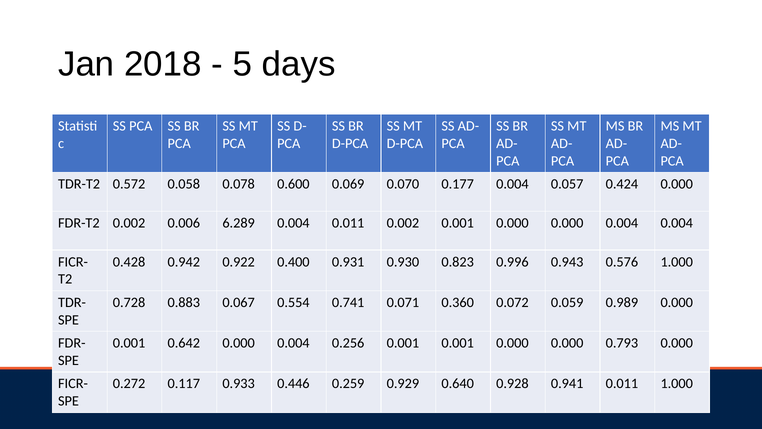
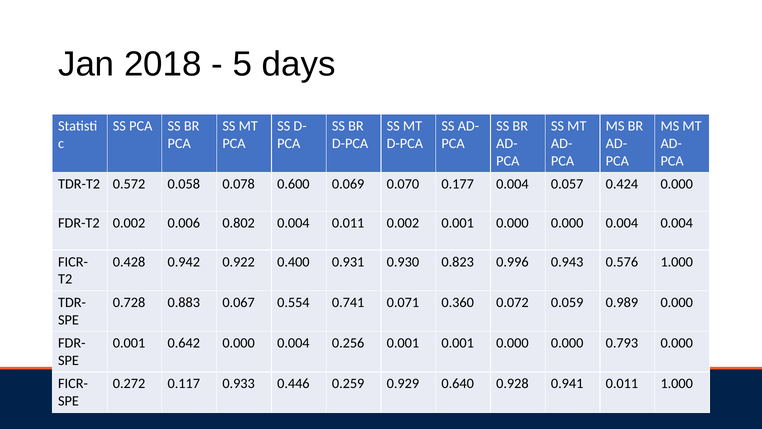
6.289: 6.289 -> 0.802 (239, 223)
